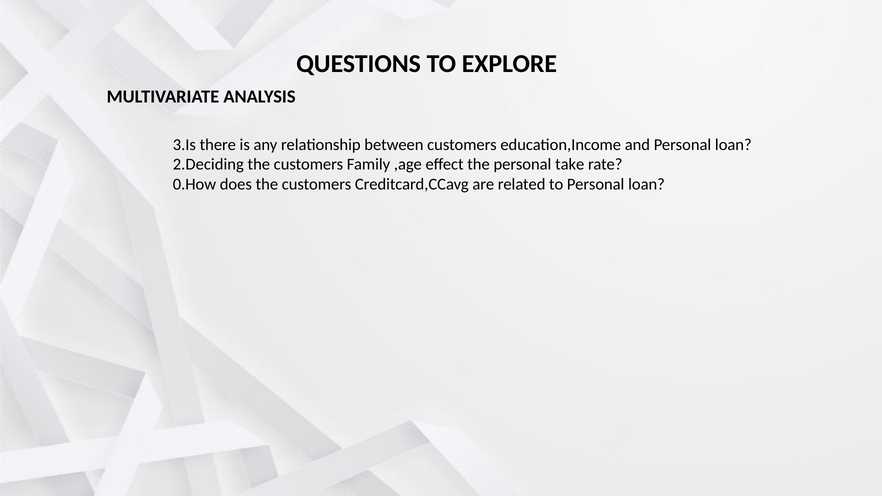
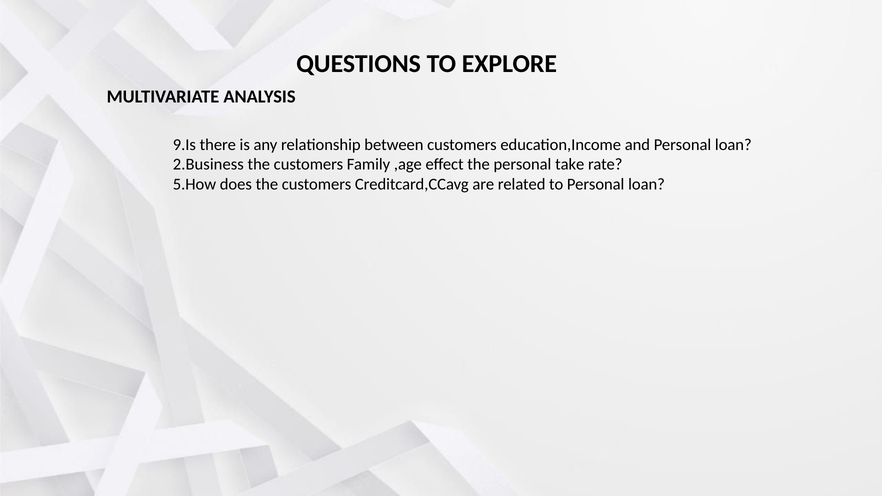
3.Is: 3.Is -> 9.Is (184, 145)
2.Deciding: 2.Deciding -> 2.Business (208, 165)
0.How: 0.How -> 5.How (194, 184)
